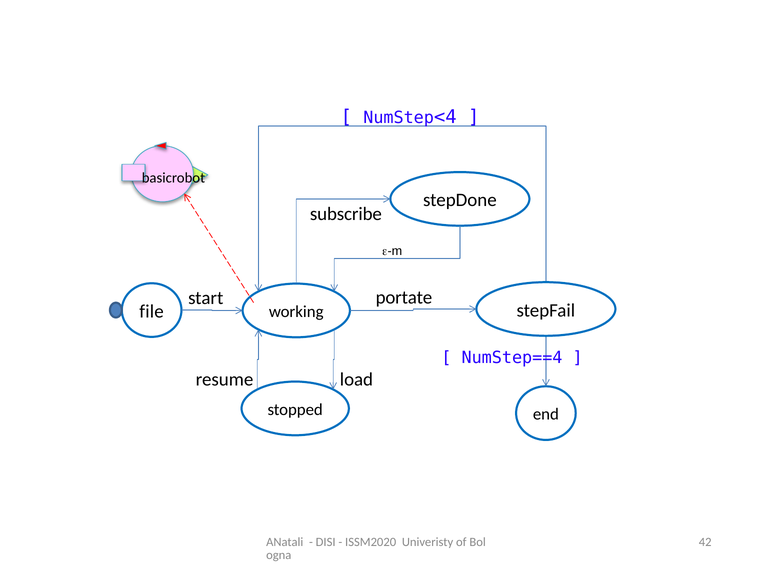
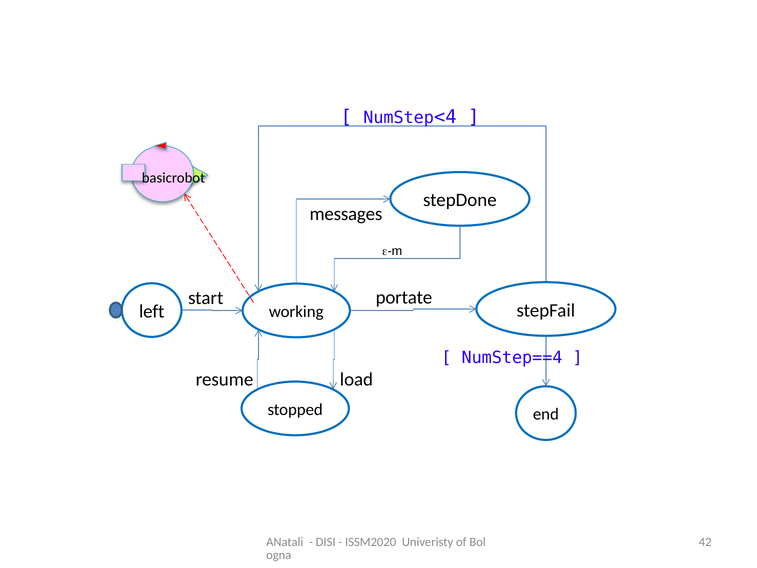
subscribe: subscribe -> messages (346, 214)
file: file -> left (152, 311)
